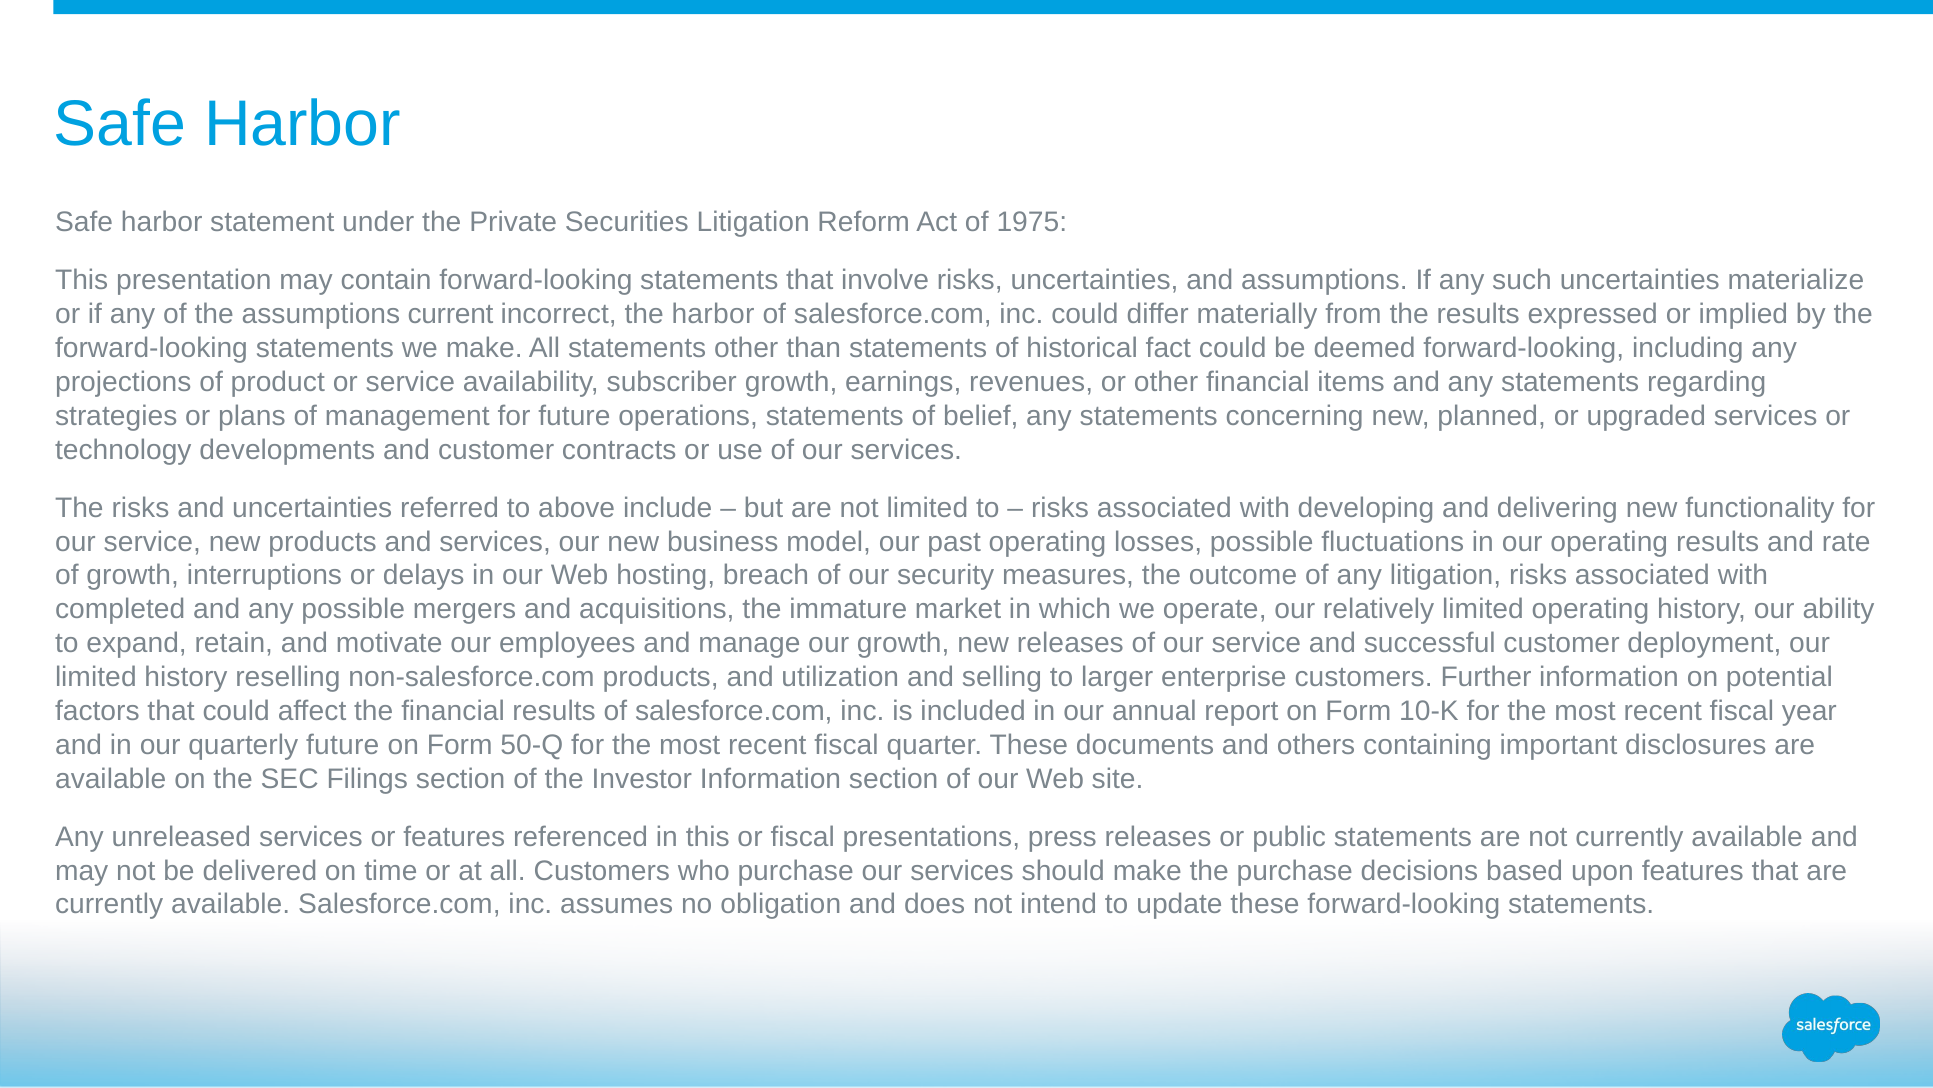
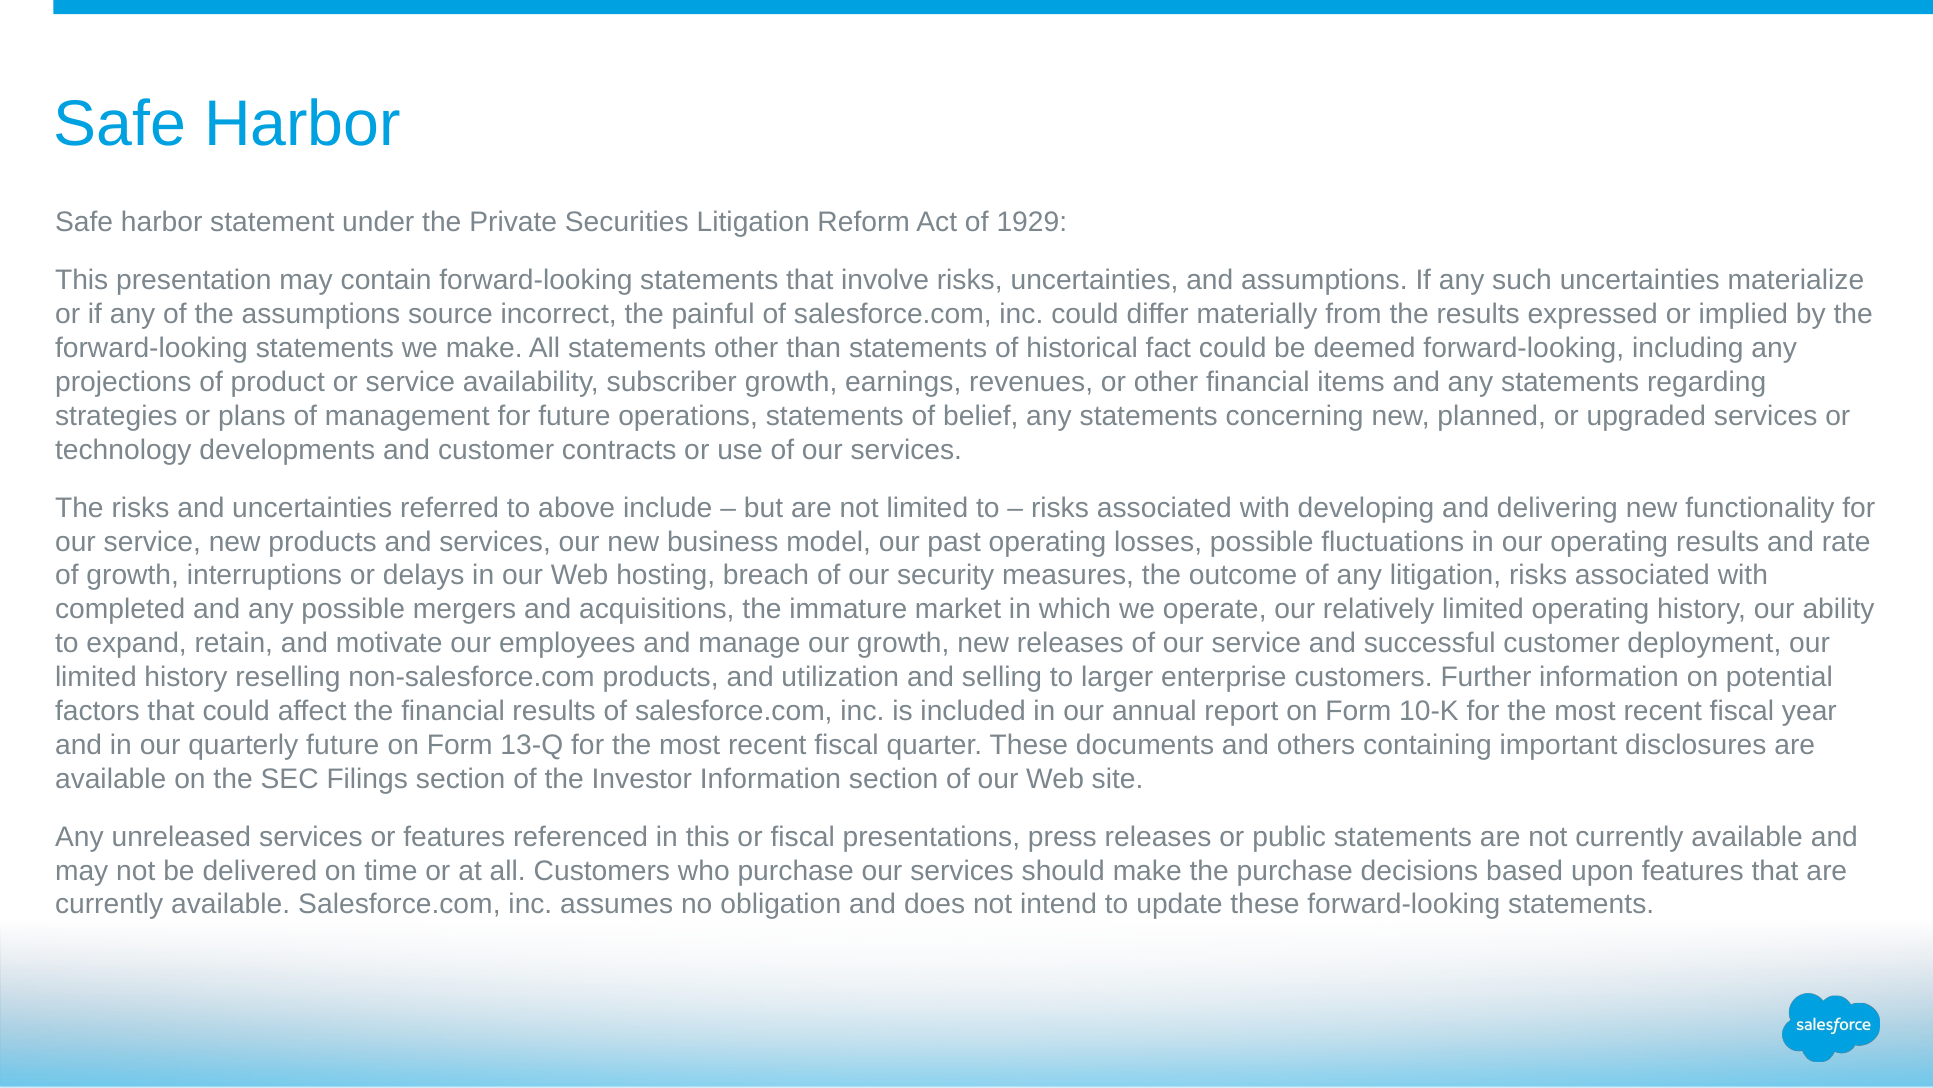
1975: 1975 -> 1929 (1032, 222)
current: current -> source (450, 314)
the harbor: harbor -> painful (713, 314)
50-Q: 50-Q -> 13-Q (532, 745)
